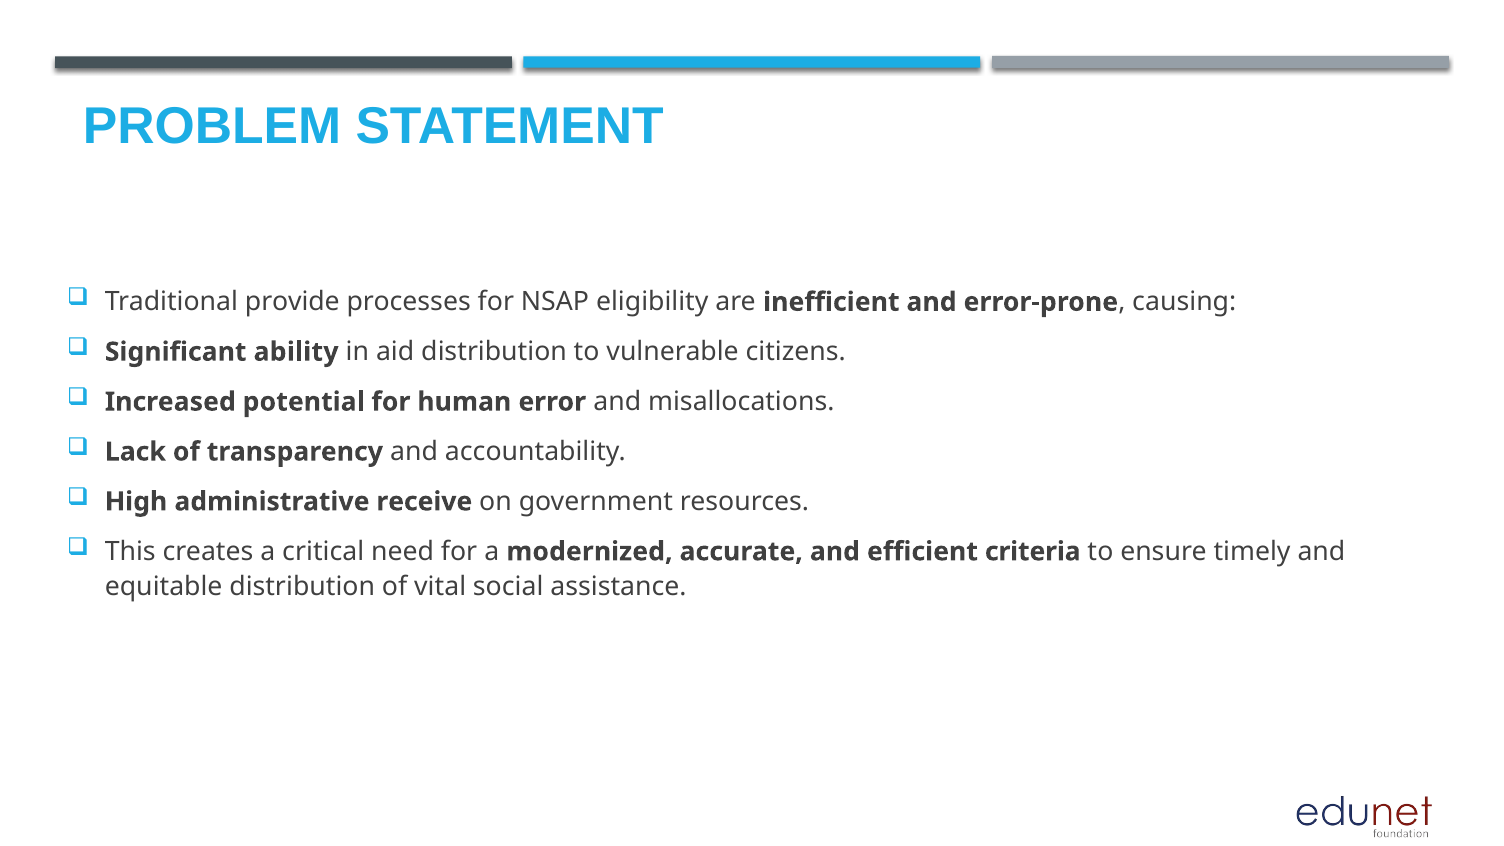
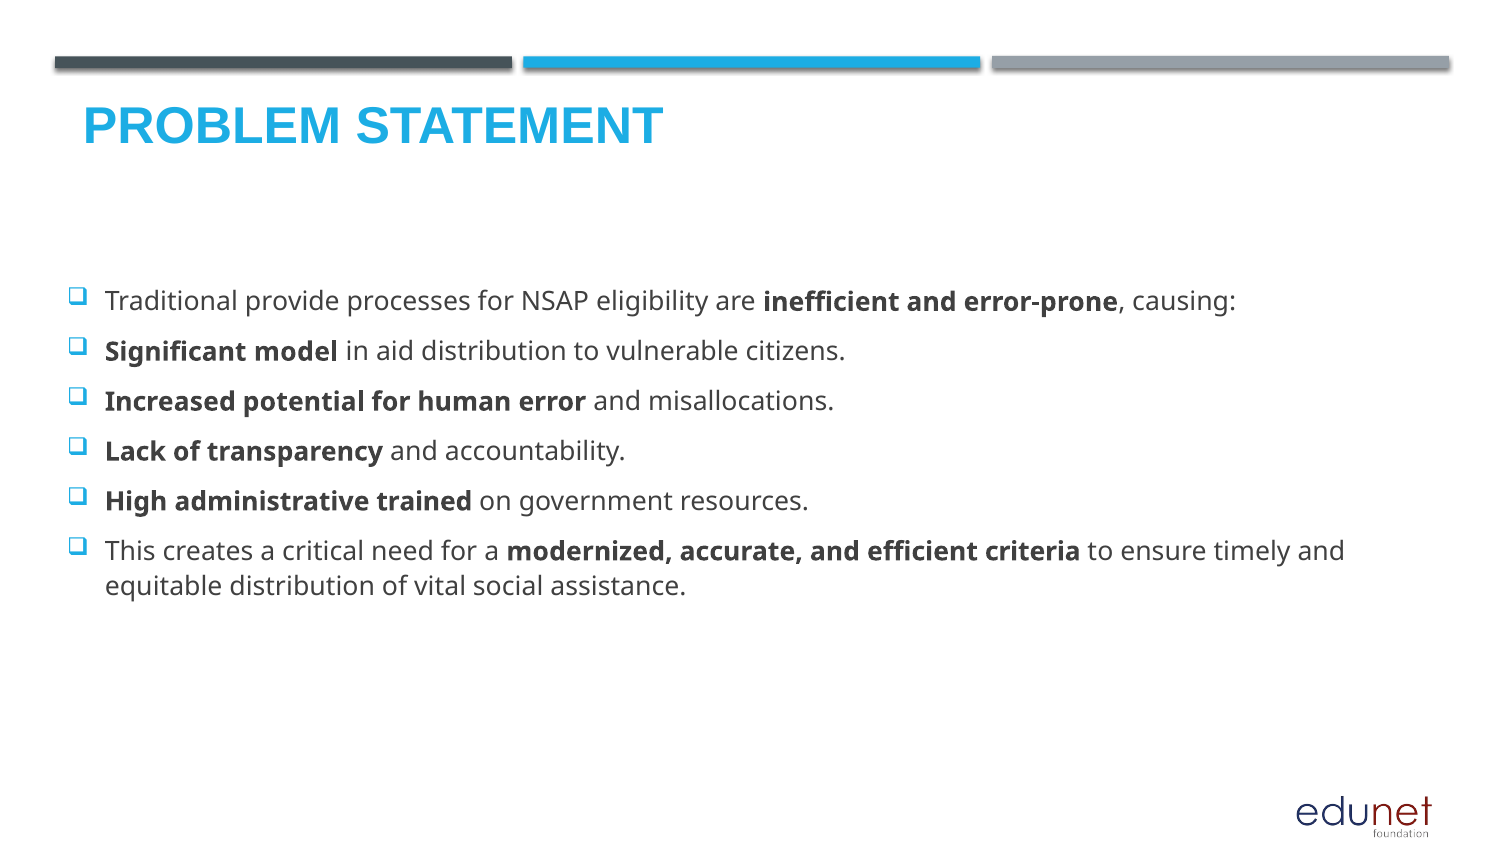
ability: ability -> model (296, 352)
receive: receive -> trained (424, 502)
